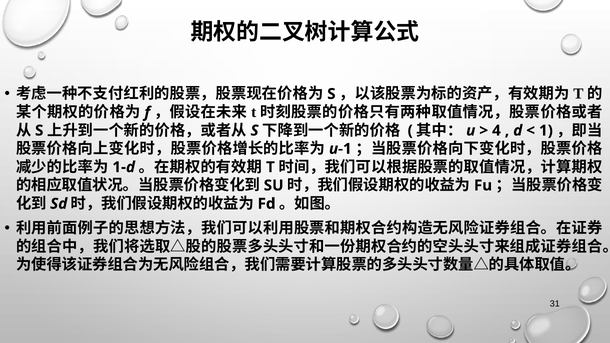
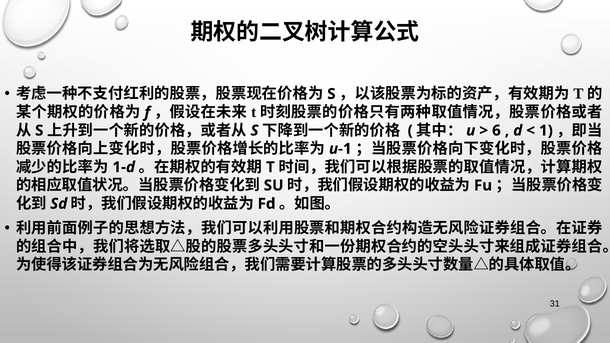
4: 4 -> 6 (496, 131)
